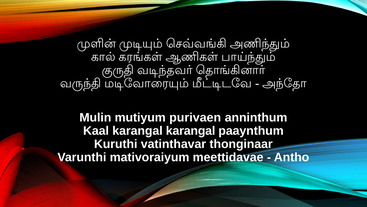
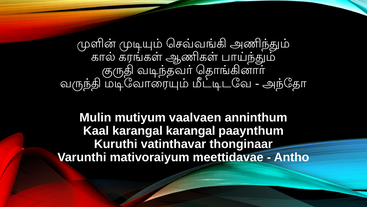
purivaen: purivaen -> vaalvaen (195, 117)
